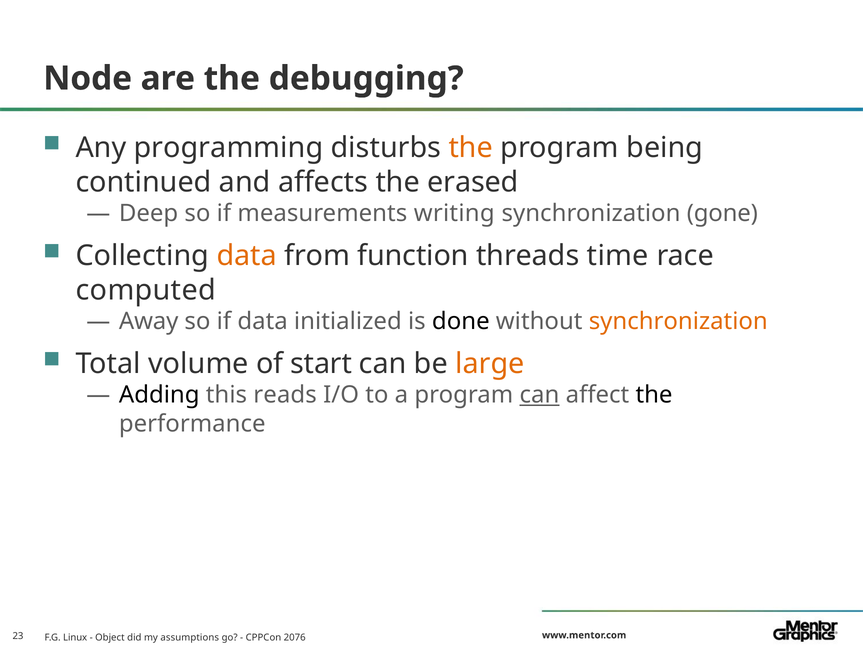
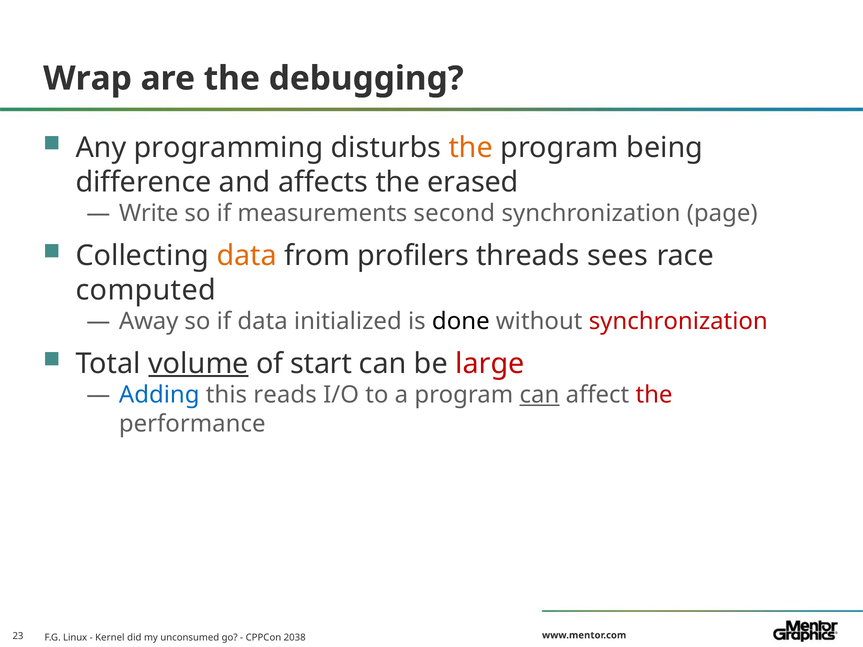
Node: Node -> Wrap (88, 79)
continued: continued -> difference (144, 182)
Deep: Deep -> Write (149, 214)
writing: writing -> second (454, 214)
gone: gone -> page (722, 214)
function: function -> profilers (413, 256)
time: time -> sees (618, 256)
synchronization colour: orange -> red (678, 322)
volume underline: none -> present (198, 364)
large colour: orange -> red (490, 364)
Adding colour: black -> blue (159, 395)
the colour: black -> red (654, 395)
Object: Object -> Kernel (110, 638)
assumptions: assumptions -> unconsumed (190, 638)
2076: 2076 -> 2038 (295, 638)
